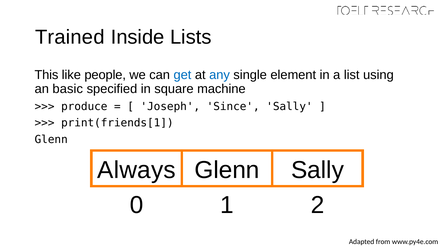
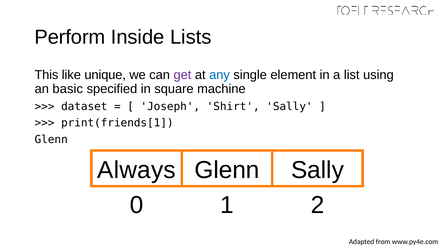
Trained: Trained -> Perform (70, 37)
people: people -> unique (105, 75)
get colour: blue -> purple (182, 75)
produce: produce -> dataset (84, 106)
Since: Since -> Shirt (233, 106)
